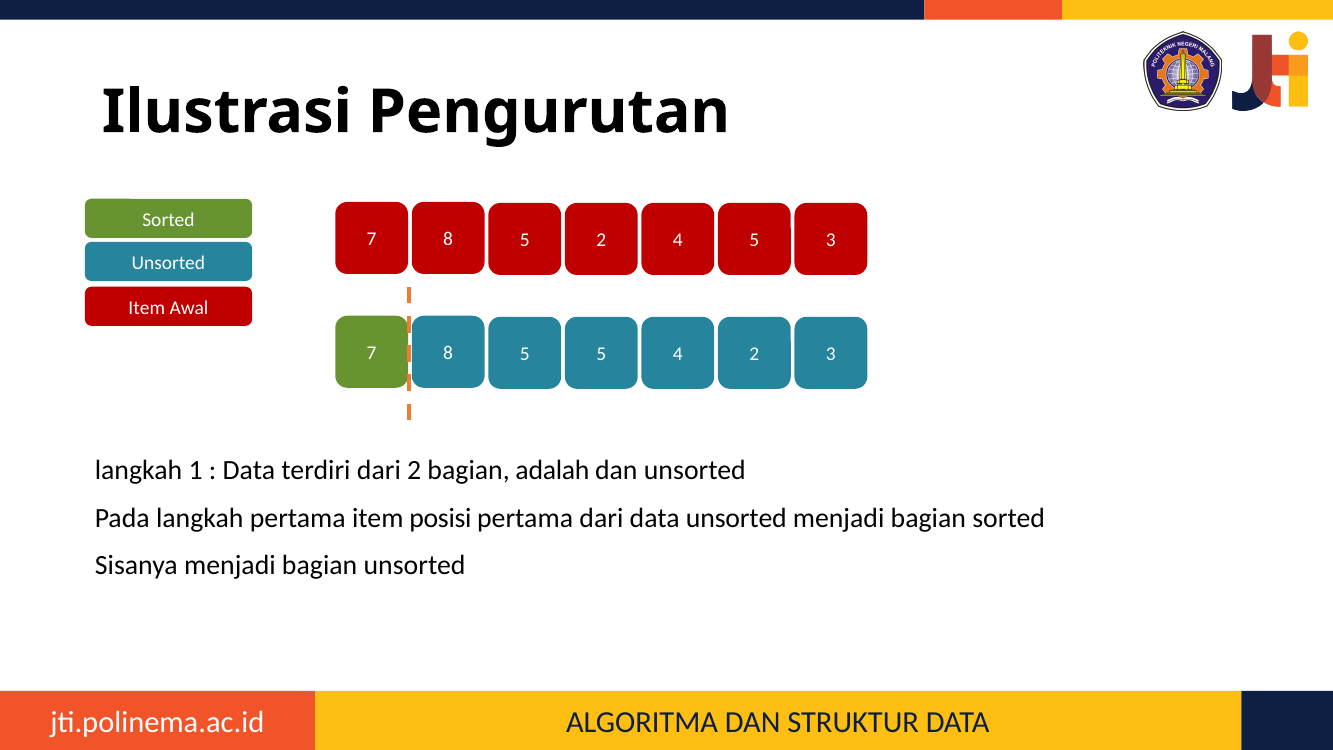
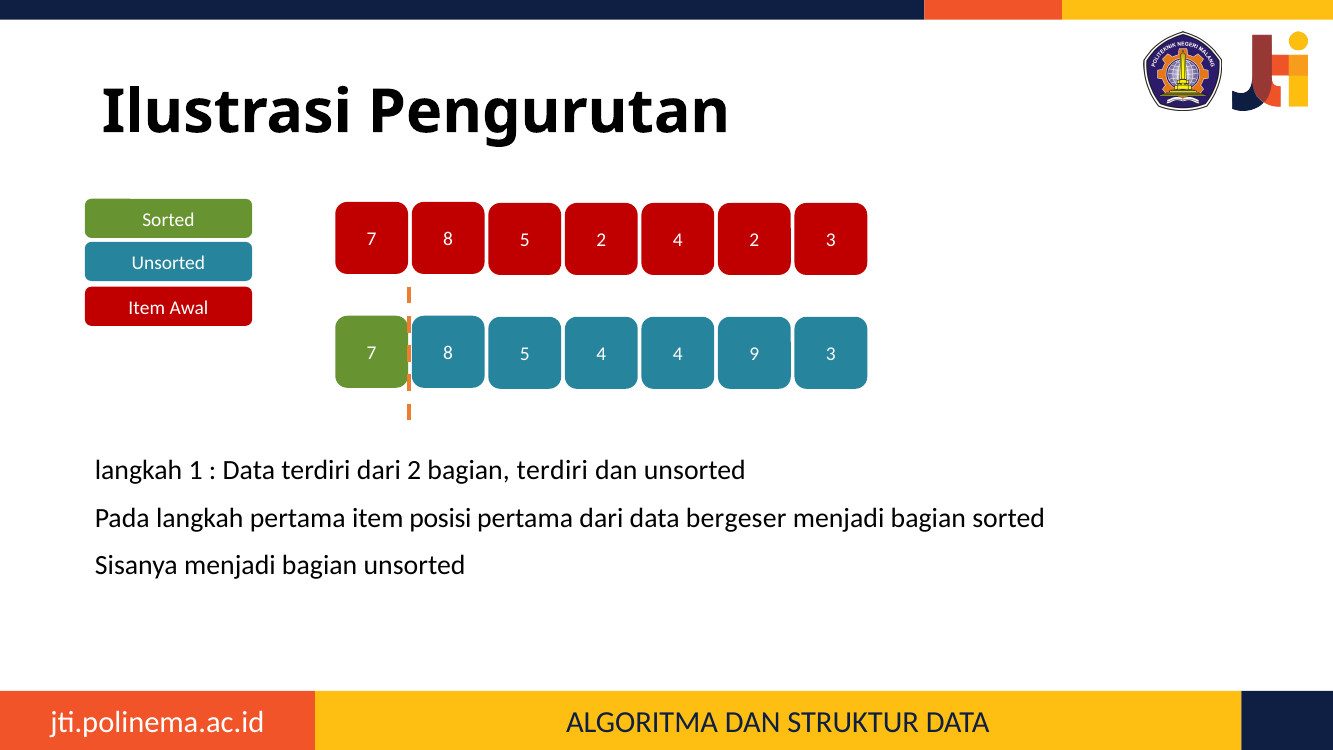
4 5: 5 -> 2 (754, 240)
5 5: 5 -> 4 (601, 354)
4 2: 2 -> 9 (754, 354)
bagian adalah: adalah -> terdiri (552, 471)
data unsorted: unsorted -> bergeser (736, 518)
